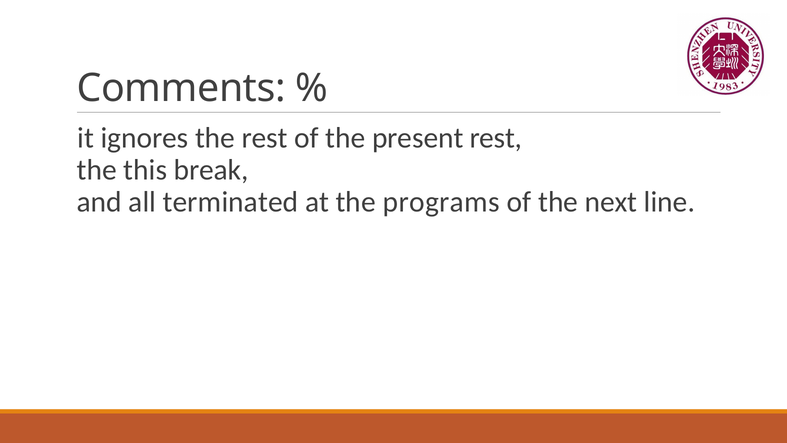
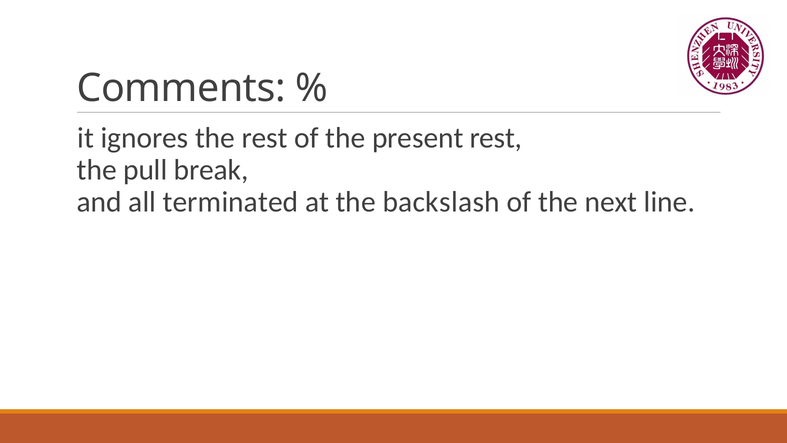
this: this -> pull (145, 170)
programs: programs -> backslash (441, 202)
